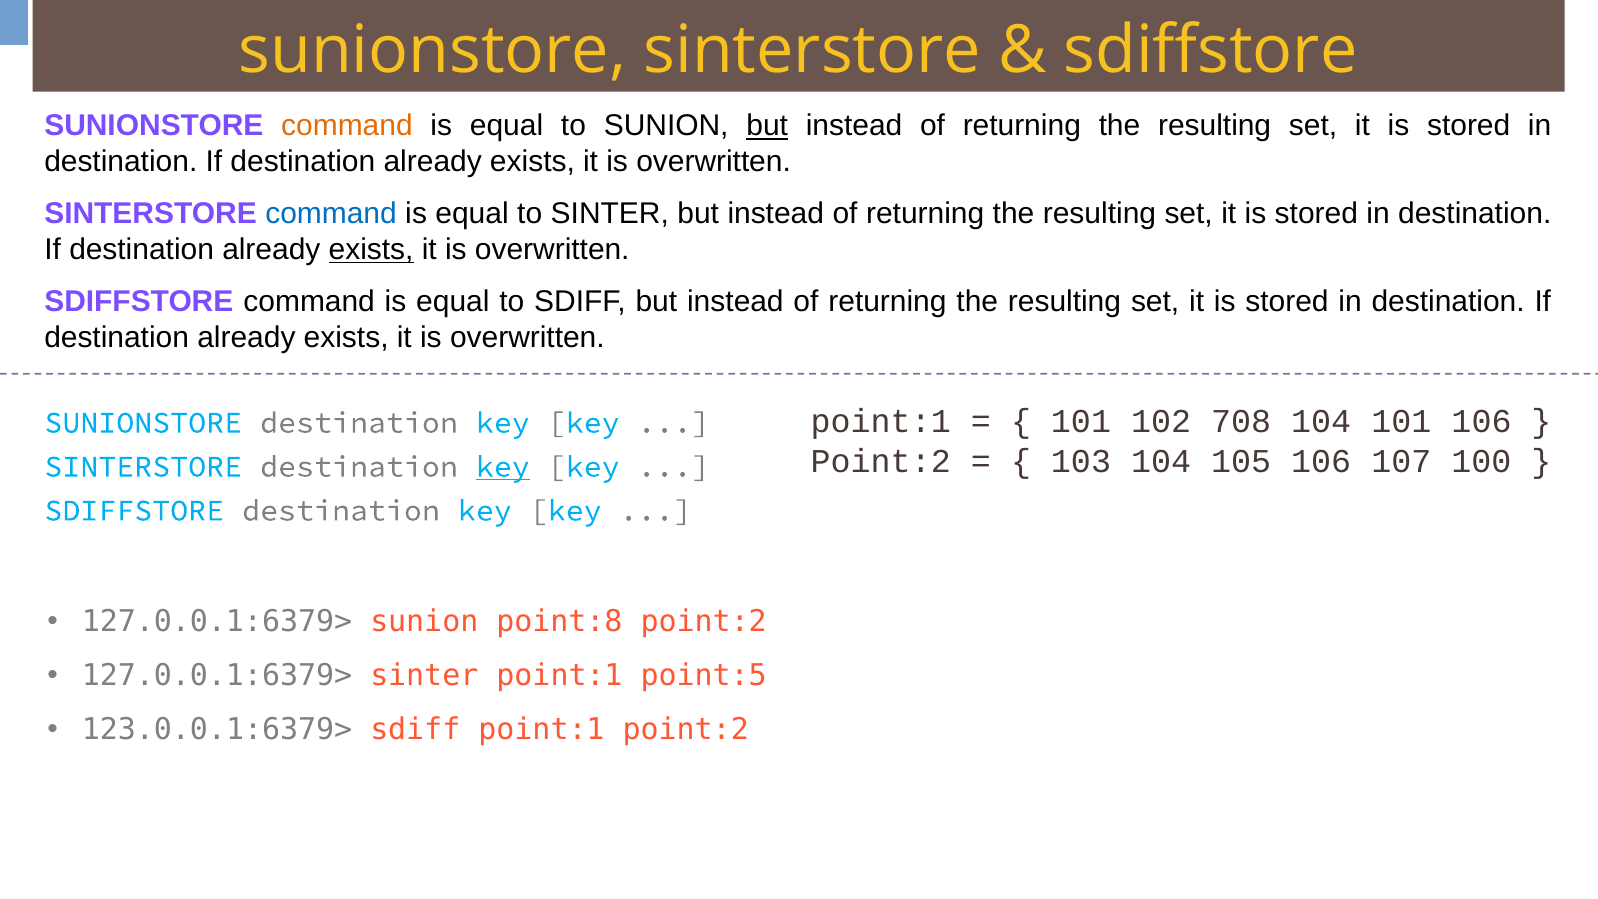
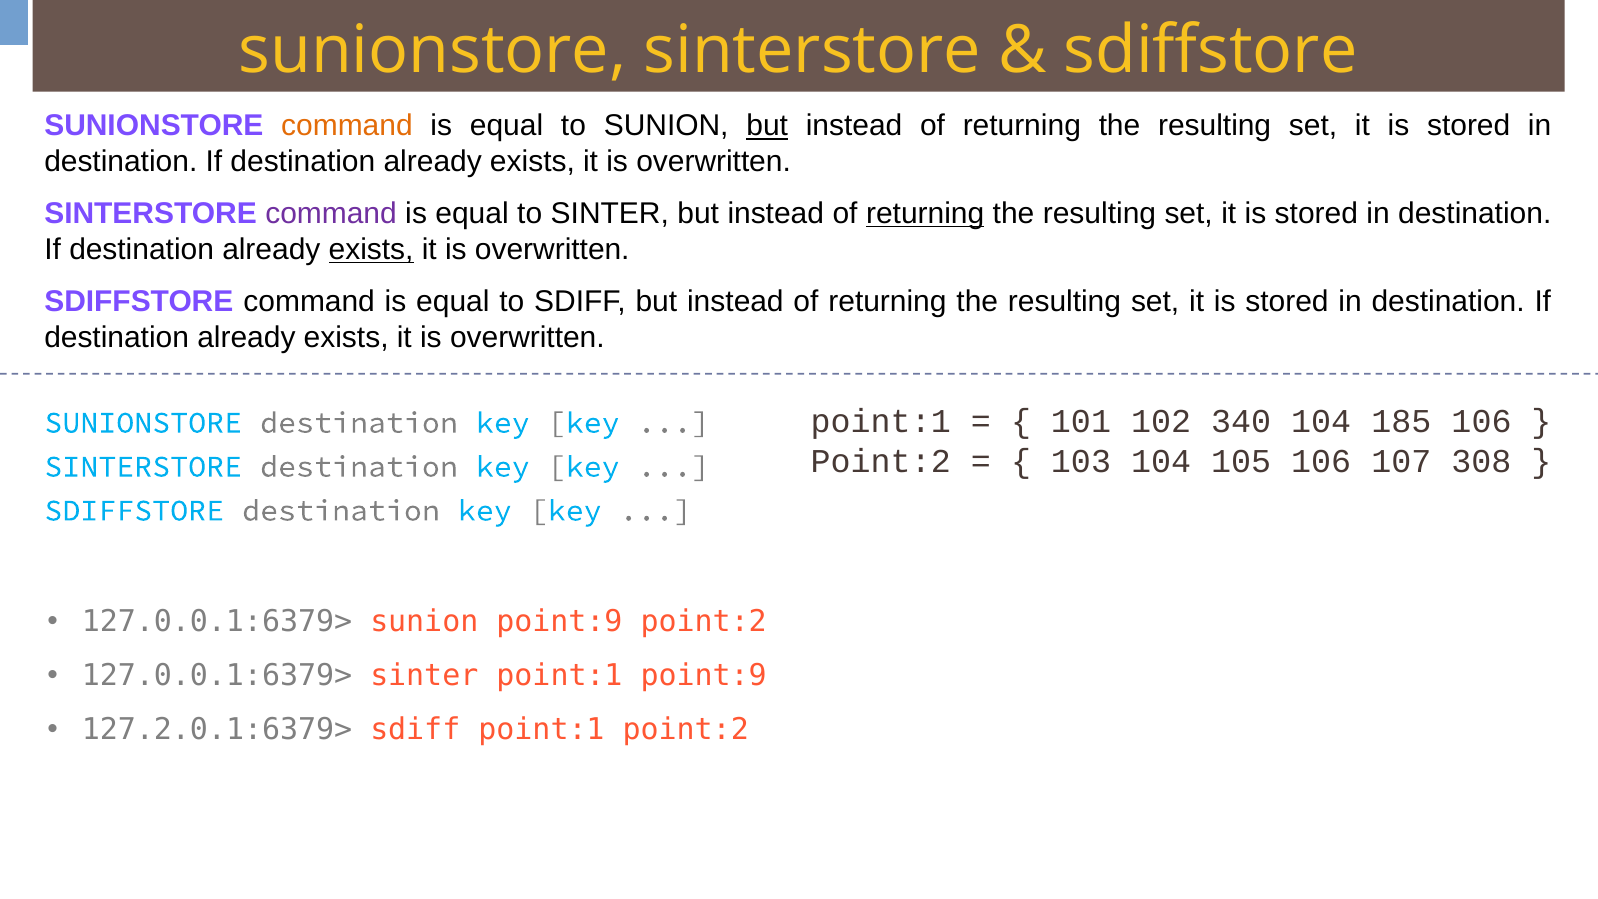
command colour: blue -> purple (331, 214)
returning underline: none -> present (925, 214)
708: 708 -> 340 (1241, 421)
104 101: 101 -> 185 (1401, 421)
100: 100 -> 308 (1481, 461)
key underline: present -> none (503, 467)
sunion point:8: point:8 -> point:9 (559, 622)
point:1 point:5: point:5 -> point:9 (704, 676)
123.0.0.1:6379>: 123.0.0.1:6379> -> 127.2.0.1:6379> (217, 730)
